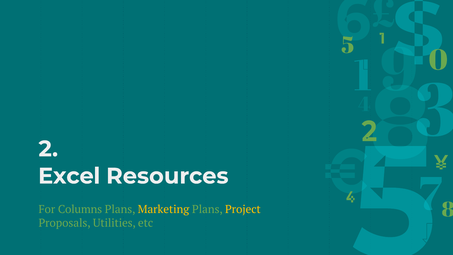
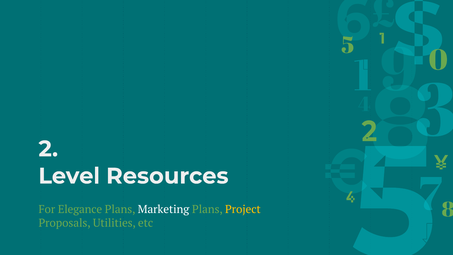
Excel: Excel -> Level (69, 176)
Columns: Columns -> Elegance (80, 209)
Marketing colour: yellow -> white (163, 209)
